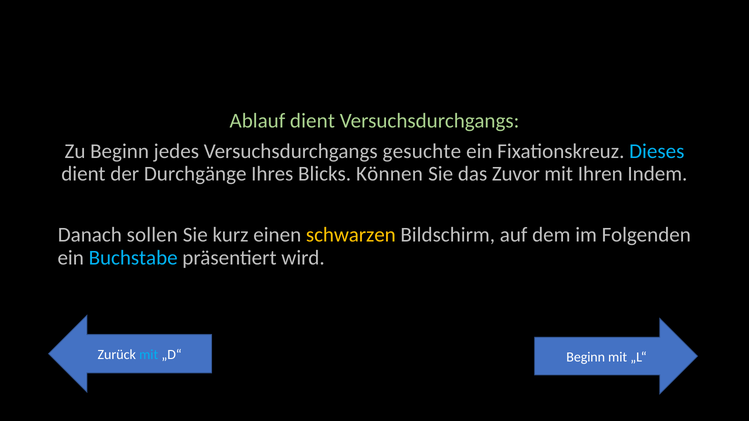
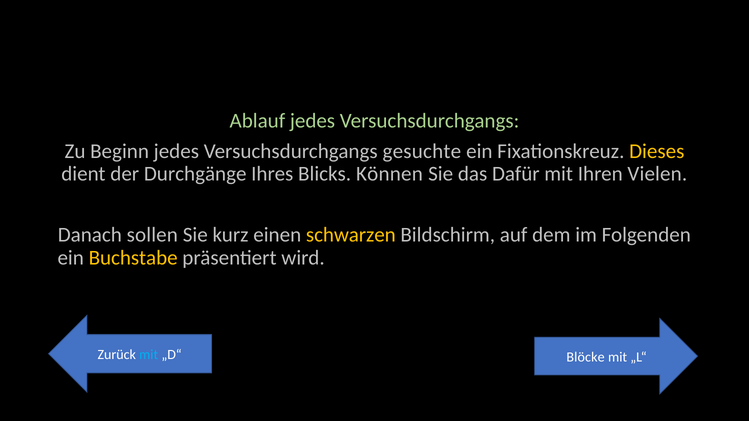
Ablauf dient: dient -> jedes (313, 121)
Dieses colour: light blue -> yellow (657, 151)
Zuvor: Zuvor -> Dafür (516, 174)
Indem: Indem -> Vielen (657, 174)
Buchstabe colour: light blue -> yellow (133, 258)
„D“ Beginn: Beginn -> Blöcke (586, 357)
